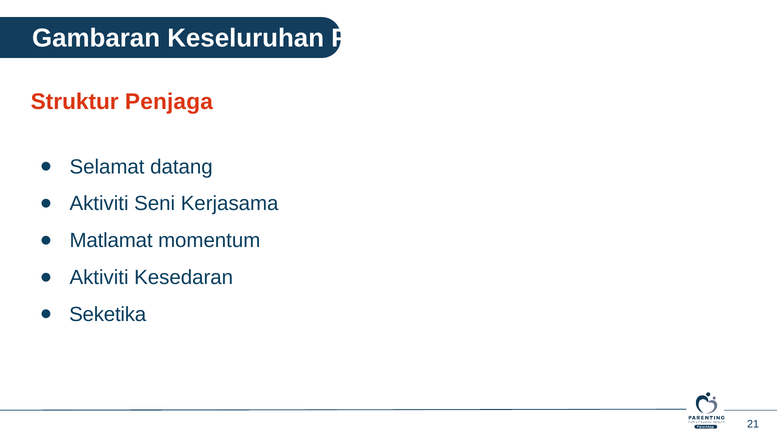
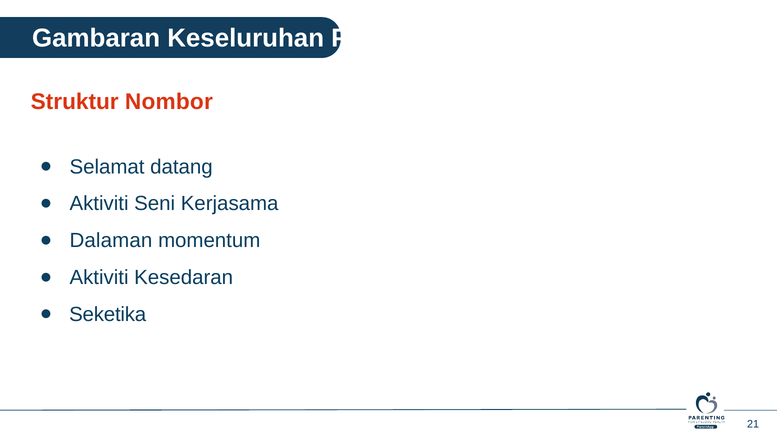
Penjaga: Penjaga -> Nombor (169, 102)
Matlamat: Matlamat -> Dalaman (111, 241)
